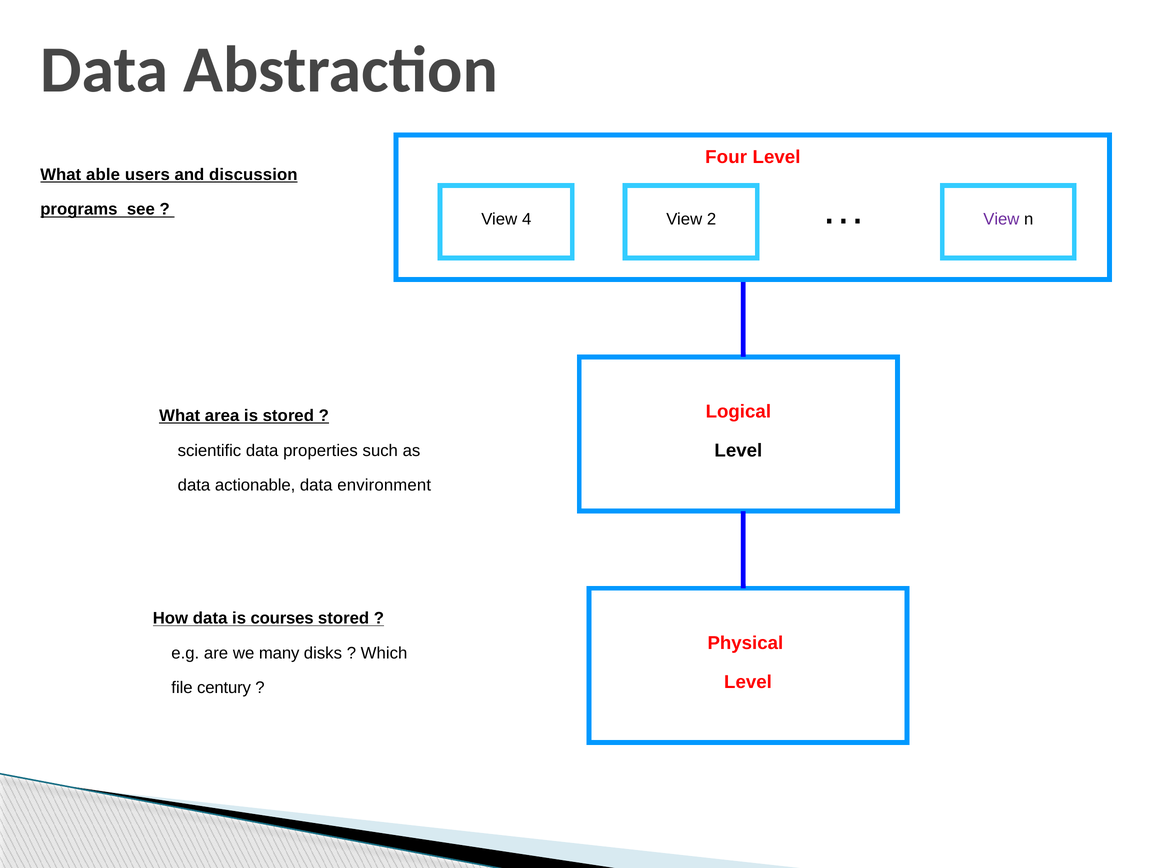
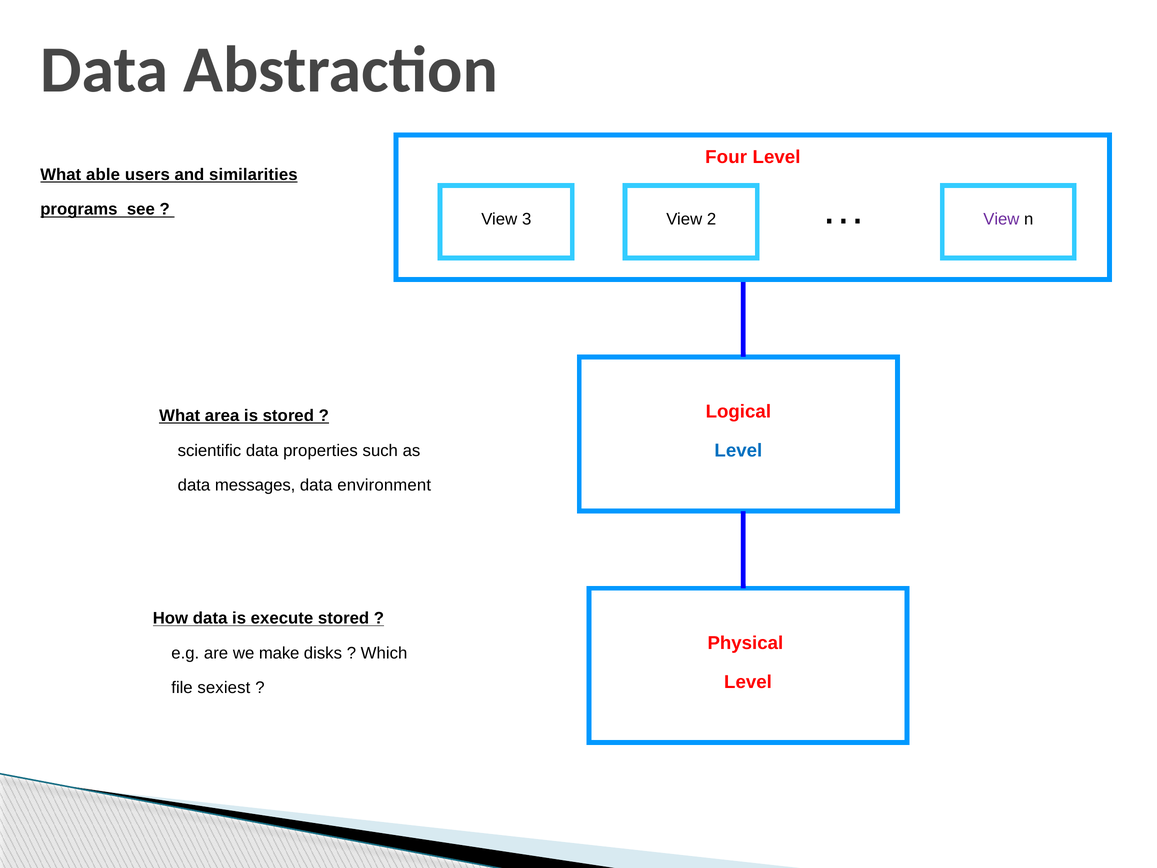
discussion: discussion -> similarities (253, 175)
4: 4 -> 3 (527, 219)
Level colour: black -> blue (738, 450)
actionable: actionable -> messages (255, 485)
courses: courses -> execute (282, 618)
many: many -> make (279, 653)
century: century -> sexiest (224, 688)
